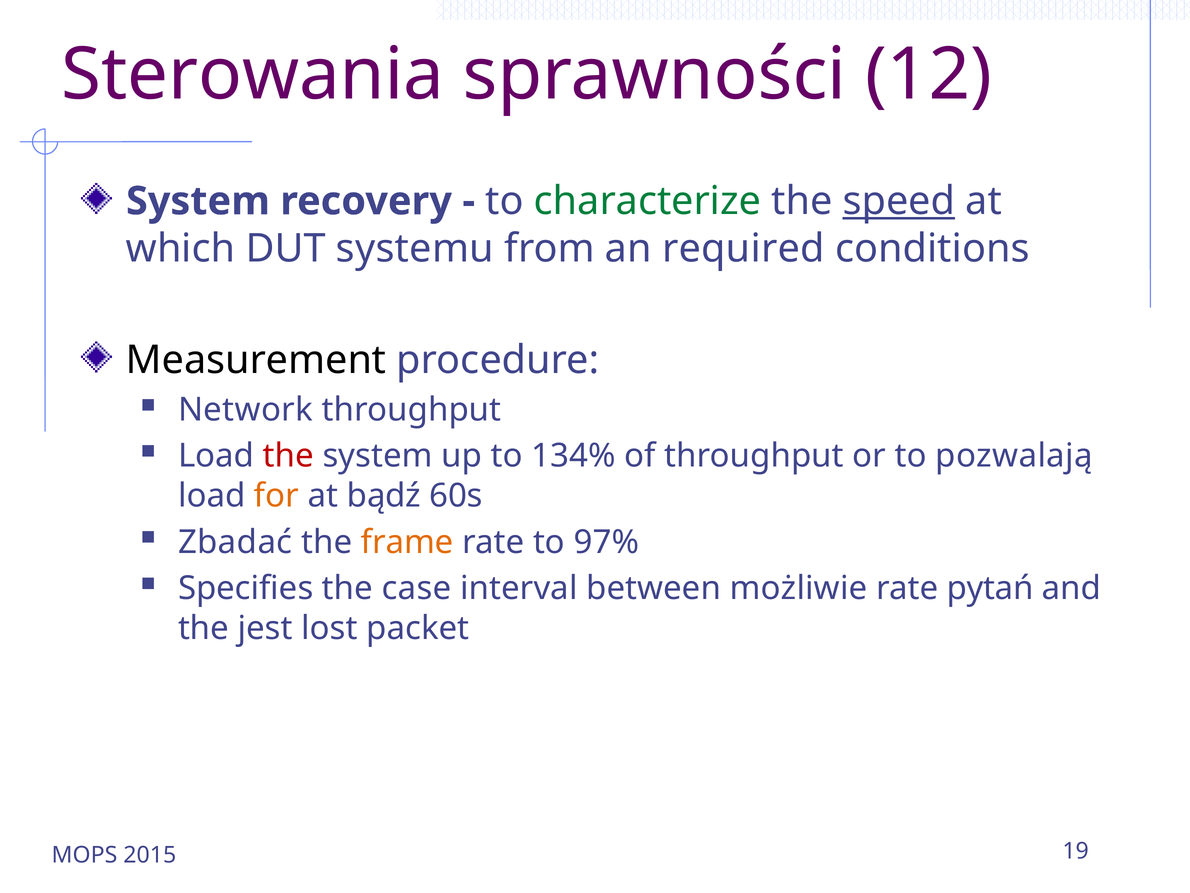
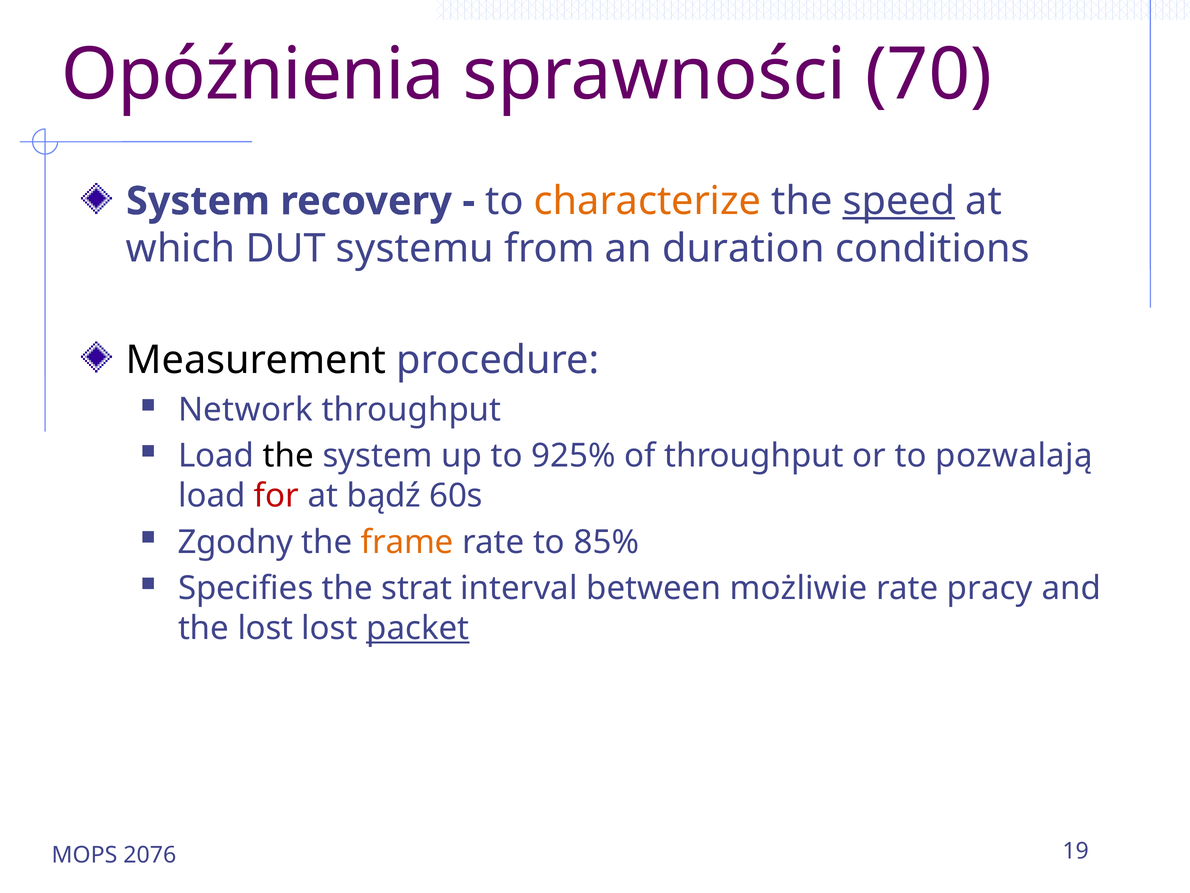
Sterowania: Sterowania -> Opóźnienia (253, 74)
12: 12 -> 70 (929, 74)
characterize colour: green -> orange (648, 201)
required: required -> duration (743, 249)
the colour: red -> black (288, 456)
134%: 134% -> 925% (574, 456)
for colour: orange -> red (277, 495)
Zbadać: Zbadać -> Zgodny (236, 542)
97%: 97% -> 85% (606, 542)
case: case -> strat (417, 588)
pytań: pytań -> pracy (990, 588)
the jest: jest -> lost (265, 628)
packet underline: none -> present (418, 628)
2015: 2015 -> 2076 (150, 854)
